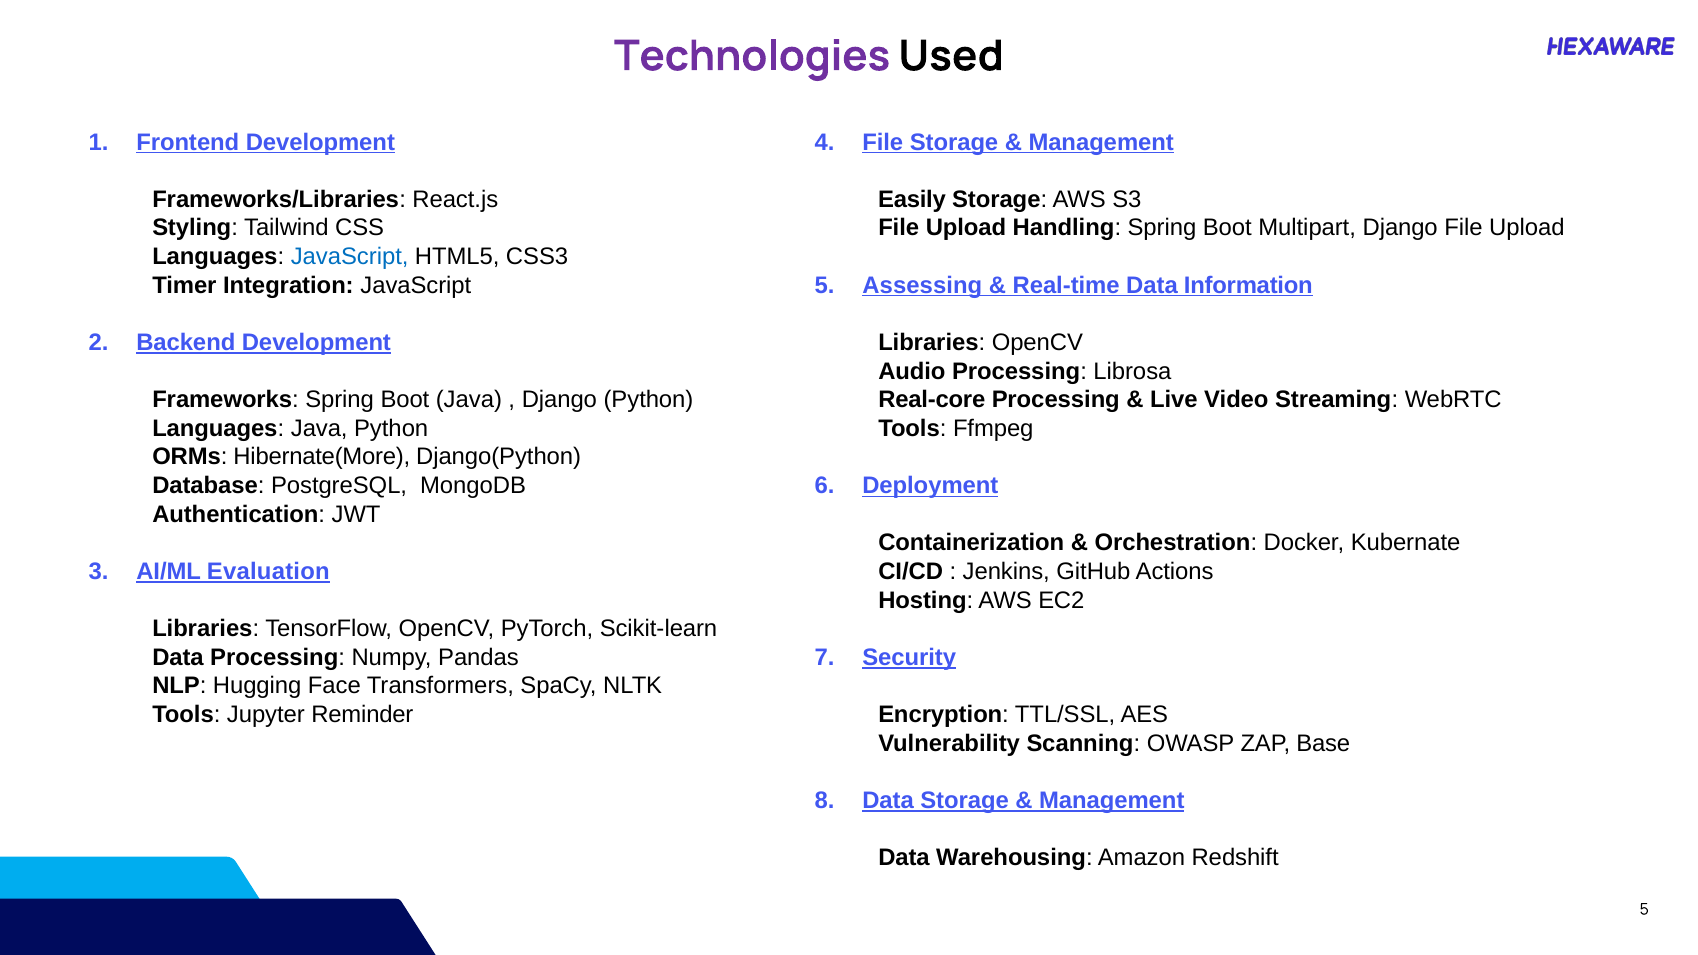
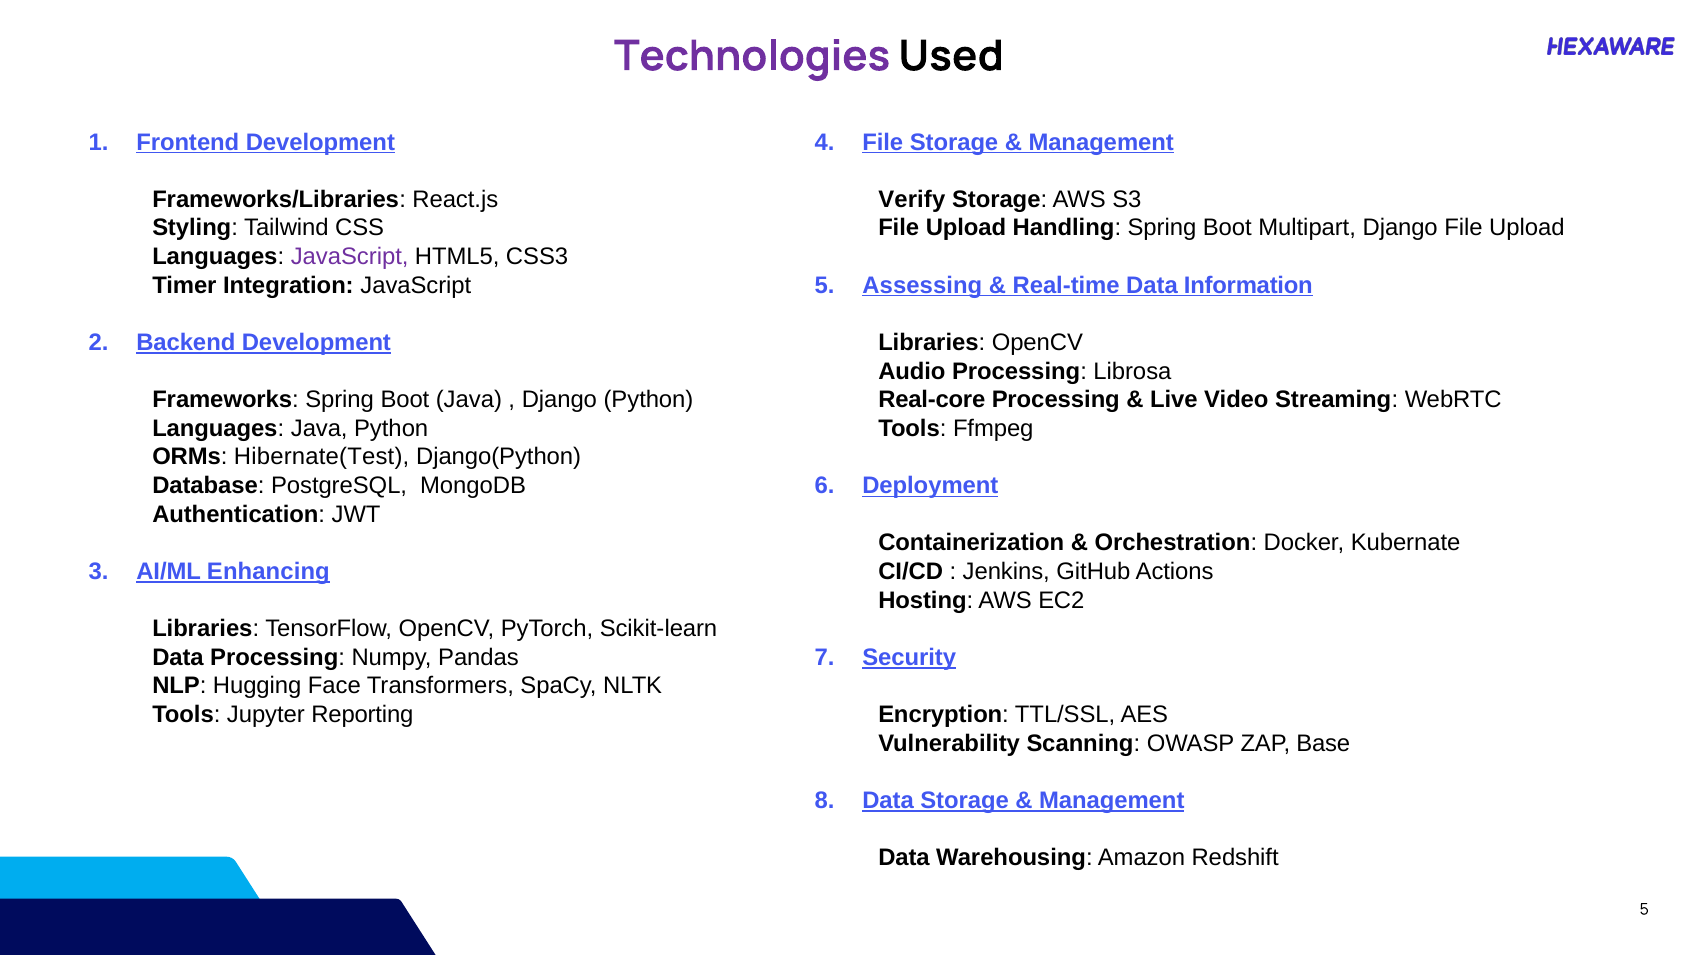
Easily: Easily -> Verify (912, 199)
JavaScript colour: blue -> purple (350, 257)
Hibernate(More: Hibernate(More -> Hibernate(Test (322, 457)
Evaluation: Evaluation -> Enhancing (268, 572)
Reminder: Reminder -> Reporting (362, 715)
